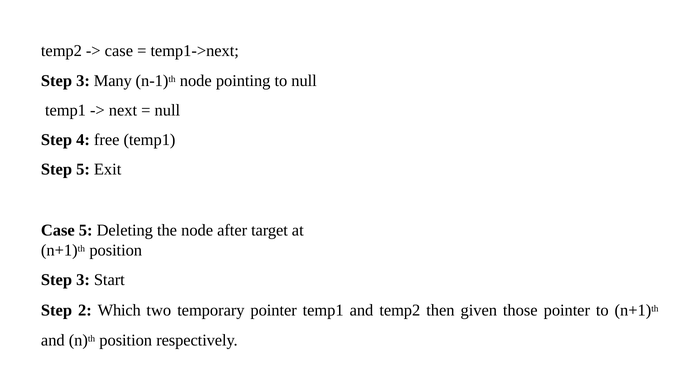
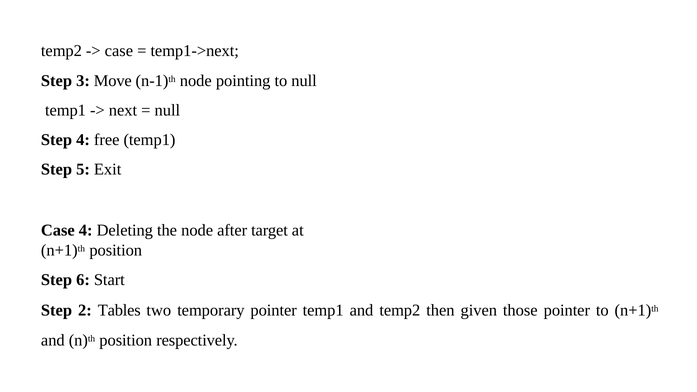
Many: Many -> Move (113, 81)
Case 5: 5 -> 4 (86, 231)
3: 3 -> 6 (83, 280)
Which: Which -> Tables (119, 311)
